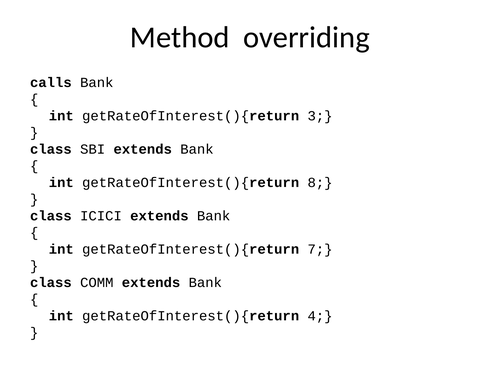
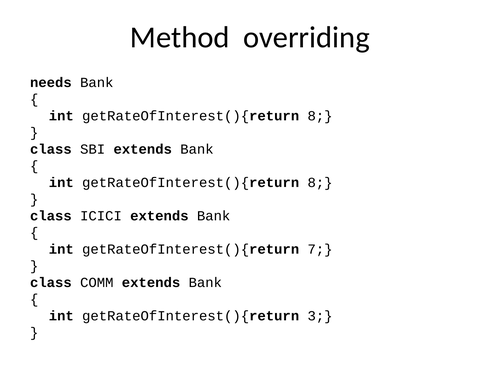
calls: calls -> needs (51, 83)
3: 3 -> 8 (320, 116)
4: 4 -> 3 (320, 316)
